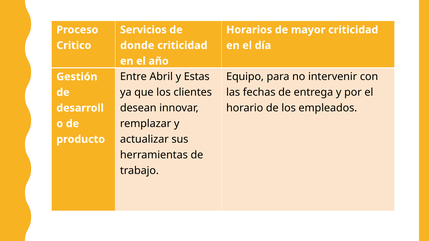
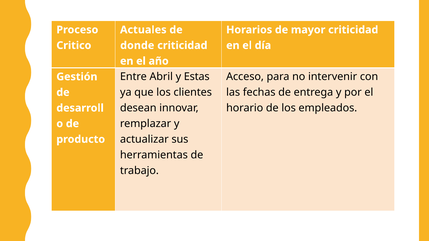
Servicios: Servicios -> Actuales (143, 30)
Equipo: Equipo -> Acceso (245, 77)
